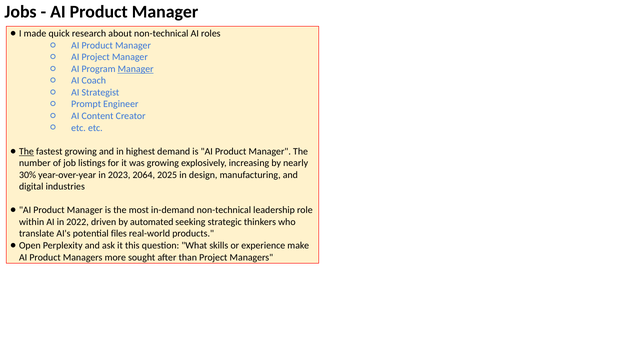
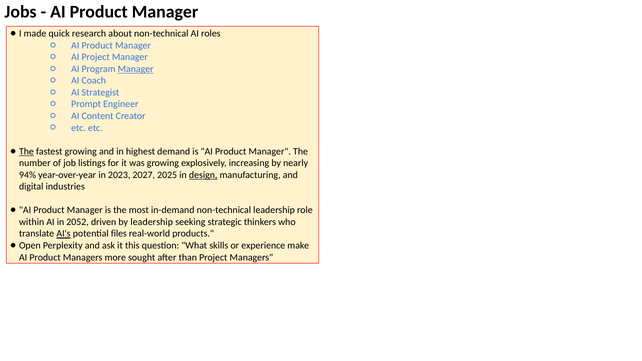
30%: 30% -> 94% (28, 175)
2064: 2064 -> 2027 (144, 175)
design underline: none -> present (203, 175)
2022: 2022 -> 2052 (78, 222)
by automated: automated -> leadership (152, 222)
AI's underline: none -> present (64, 234)
